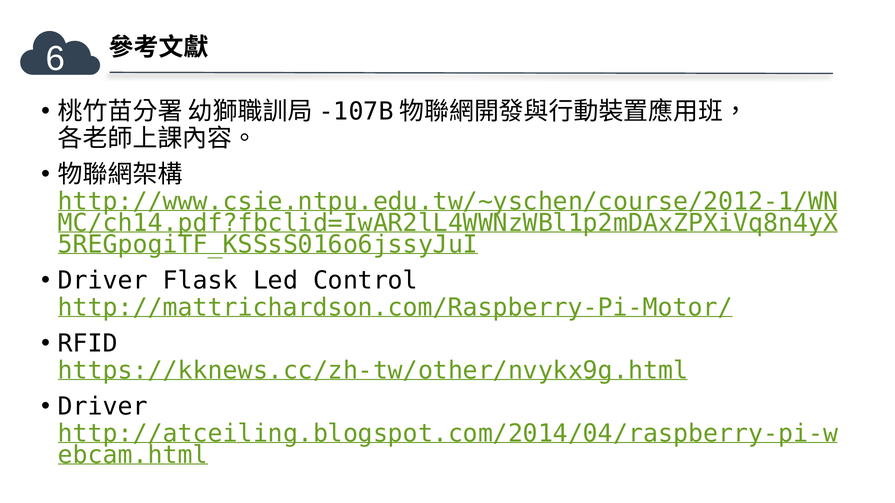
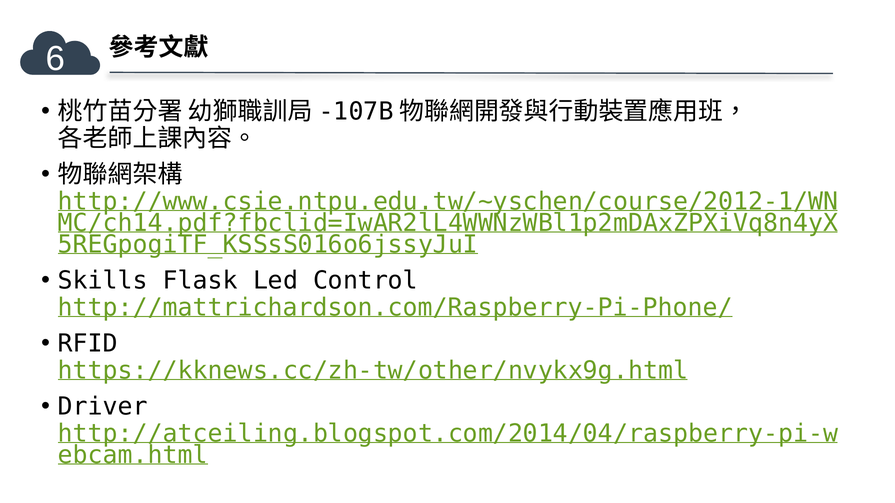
Driver: Driver -> Skills (103, 281)
http://mattrichardson.com/Raspberry-Pi-Motor/: http://mattrichardson.com/Raspberry-Pi-Motor/ -> http://mattrichardson.com/Raspberry-Pi-Phone/ (395, 308)
